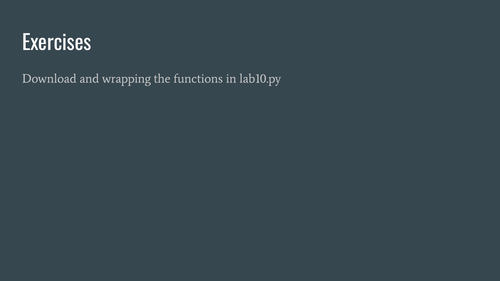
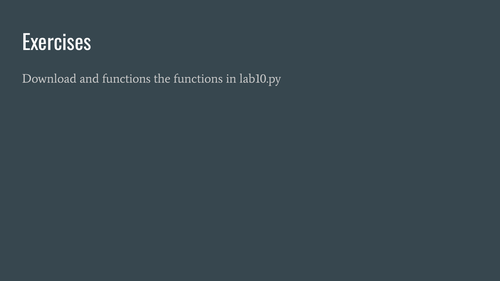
and wrapping: wrapping -> functions (126, 79)
